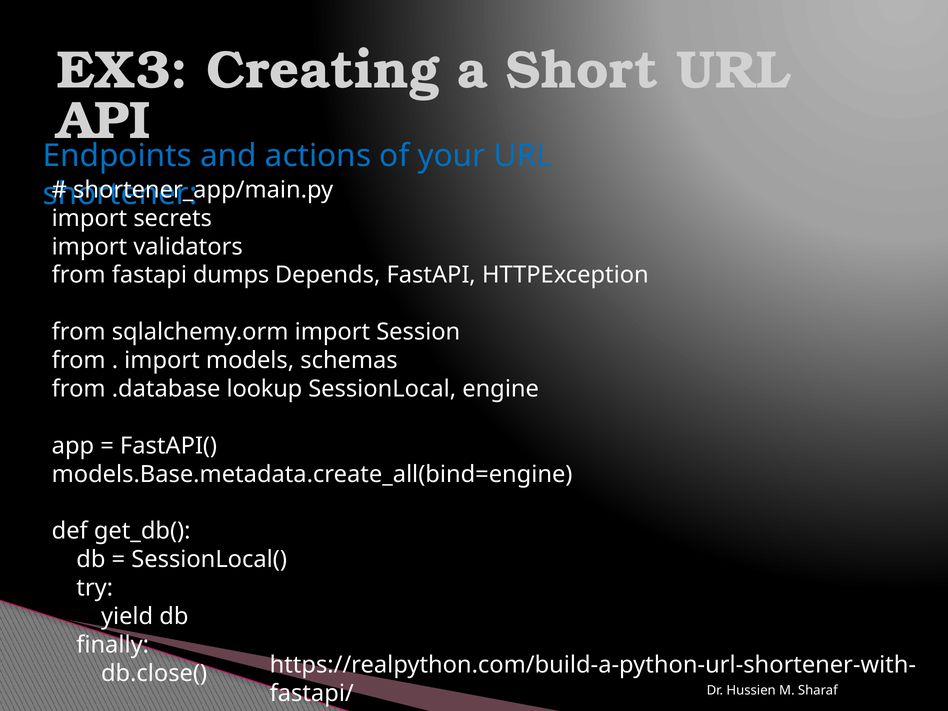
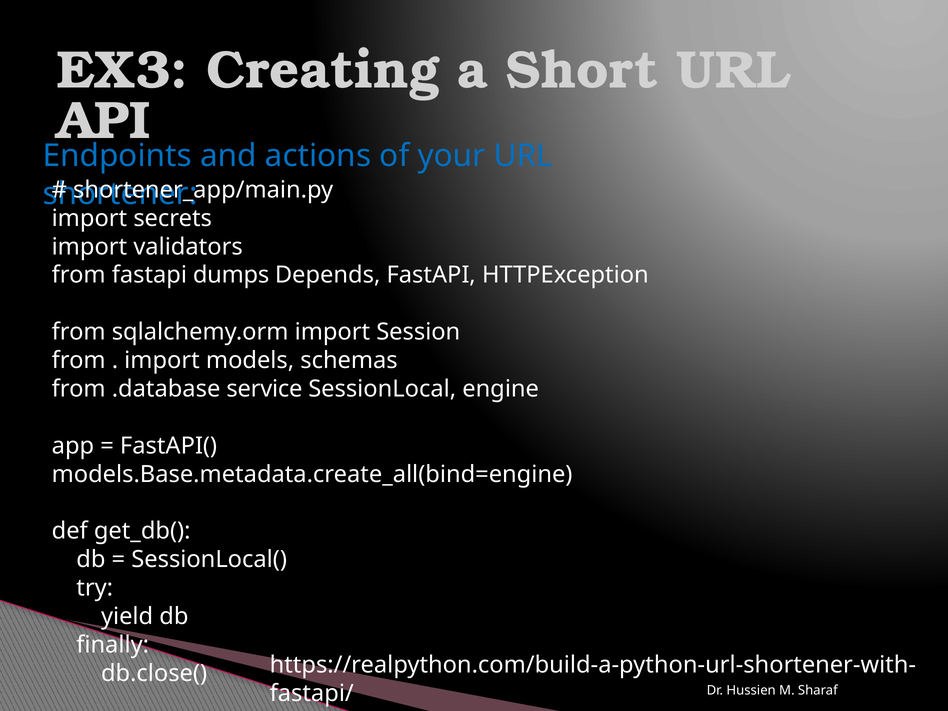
lookup: lookup -> service (264, 389)
